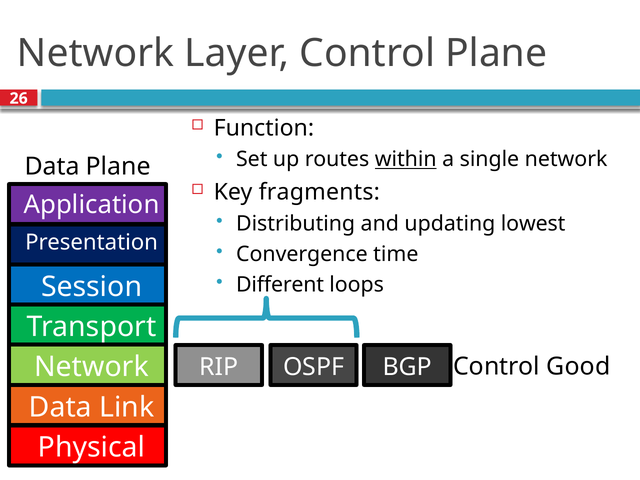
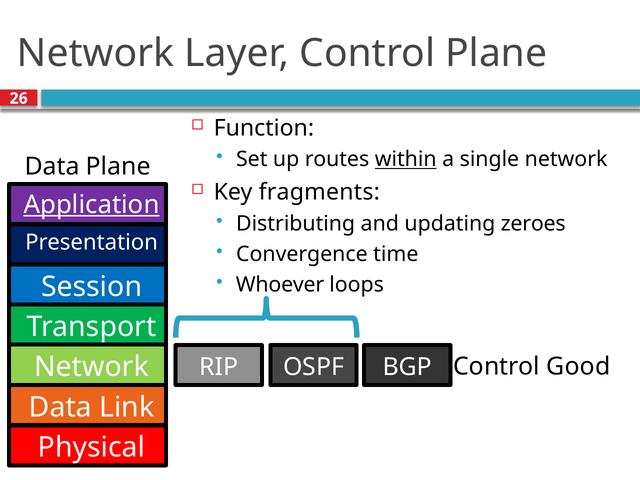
Application underline: none -> present (92, 205)
lowest: lowest -> zeroes (533, 224)
Different: Different -> Whoever (280, 285)
